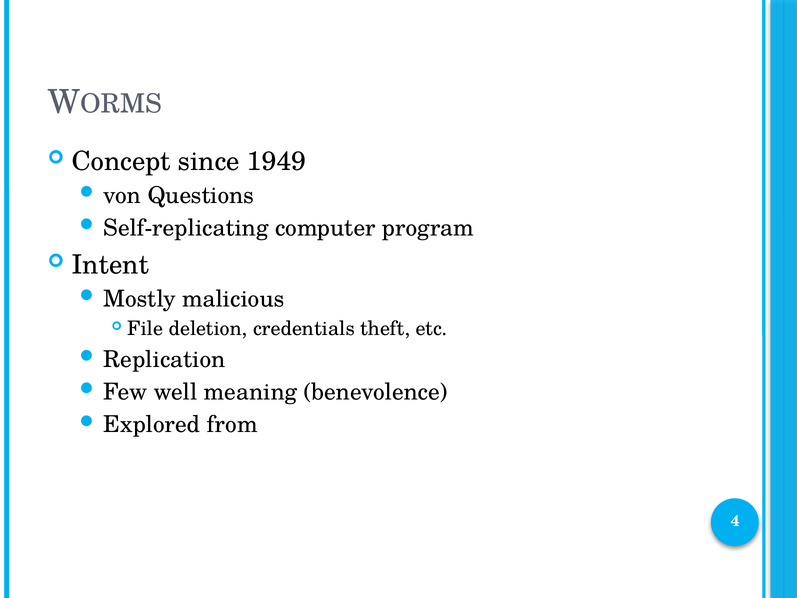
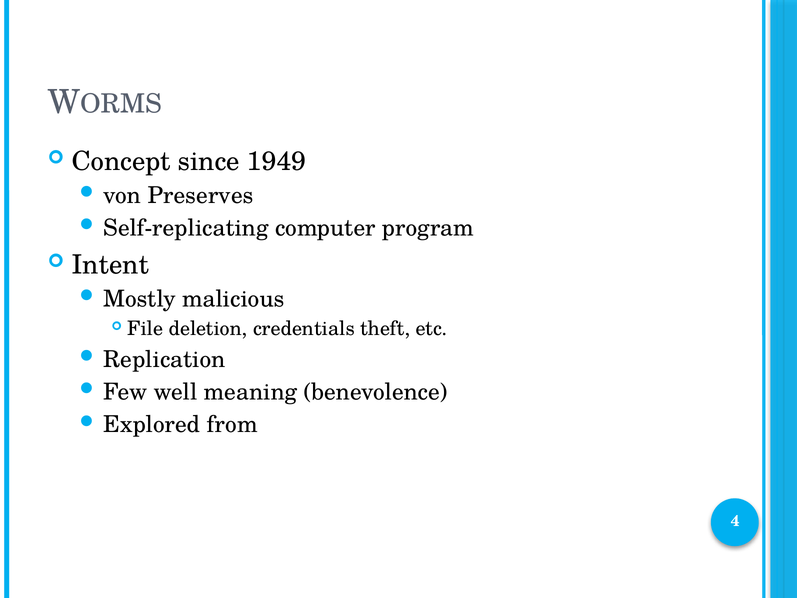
Questions: Questions -> Preserves (201, 195)
